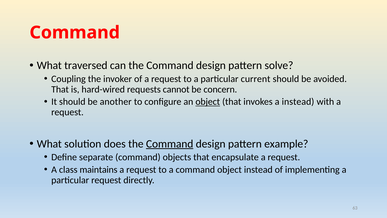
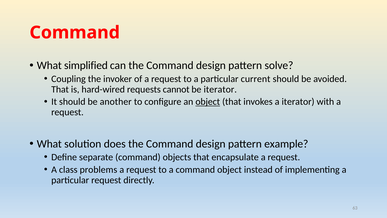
traversed: traversed -> simplified (86, 65)
be concern: concern -> iterator (220, 89)
a instead: instead -> iterator (298, 102)
Command underline: present -> none (170, 144)
maintains: maintains -> problems (98, 169)
